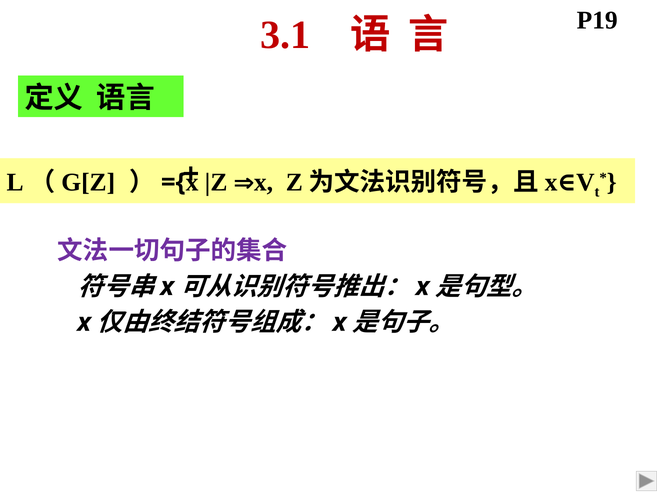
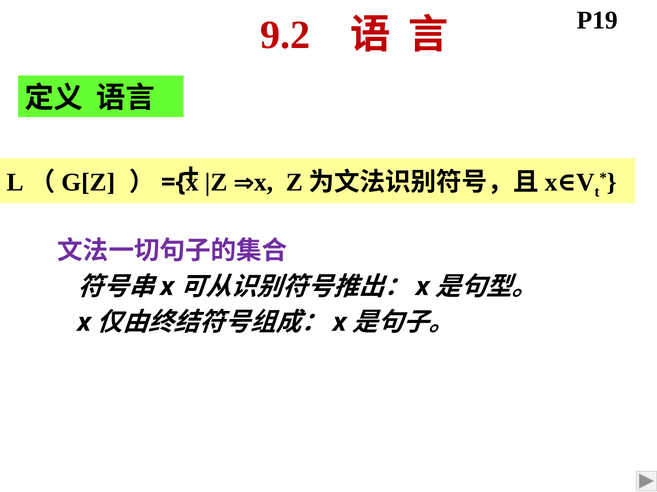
3.1: 3.1 -> 9.2 (285, 35)
